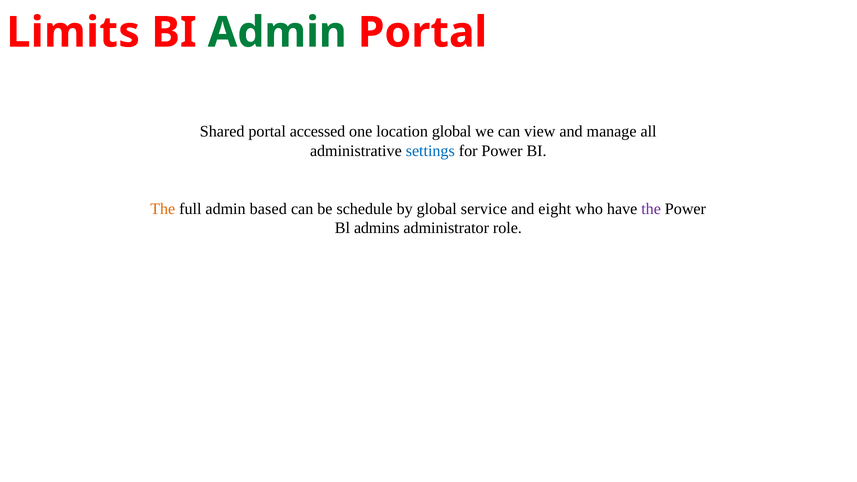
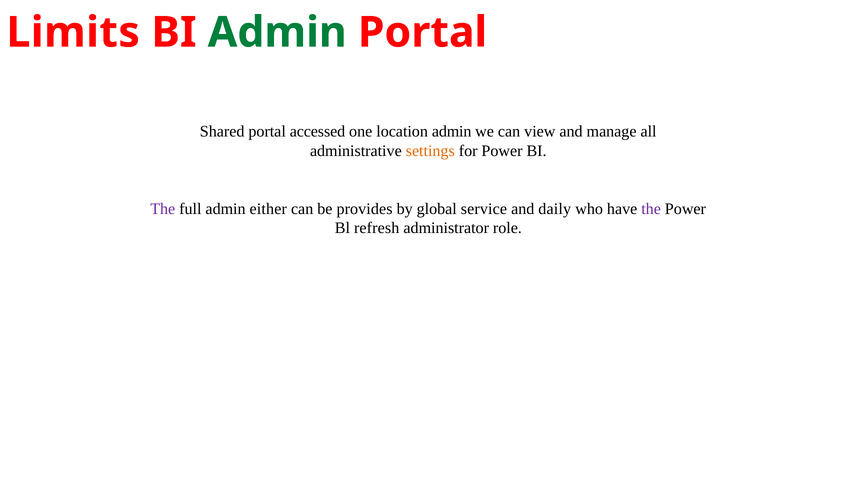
location global: global -> admin (452, 132)
settings colour: blue -> orange (430, 151)
The colour: orange -> purple (163, 209)
based: based -> either (268, 209)
schedule: schedule -> provides (365, 209)
eight: eight -> daily (555, 209)
admins: admins -> refresh (377, 228)
